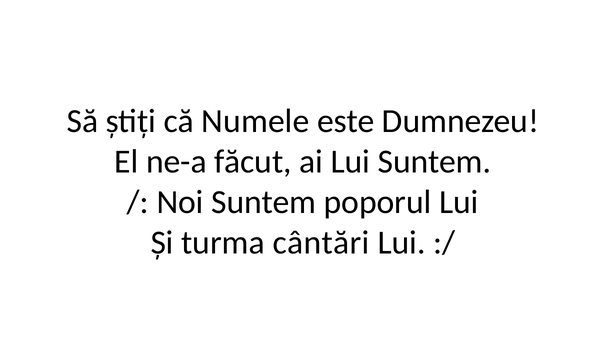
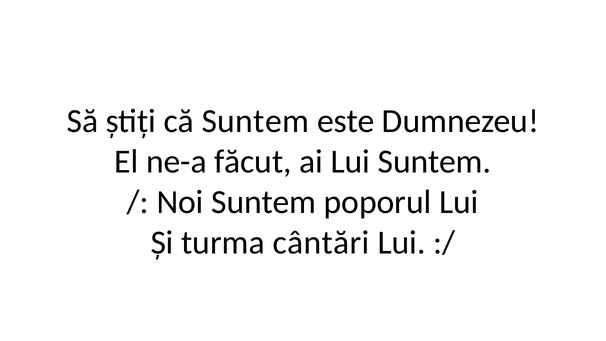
că Numele: Numele -> Suntem (255, 121)
